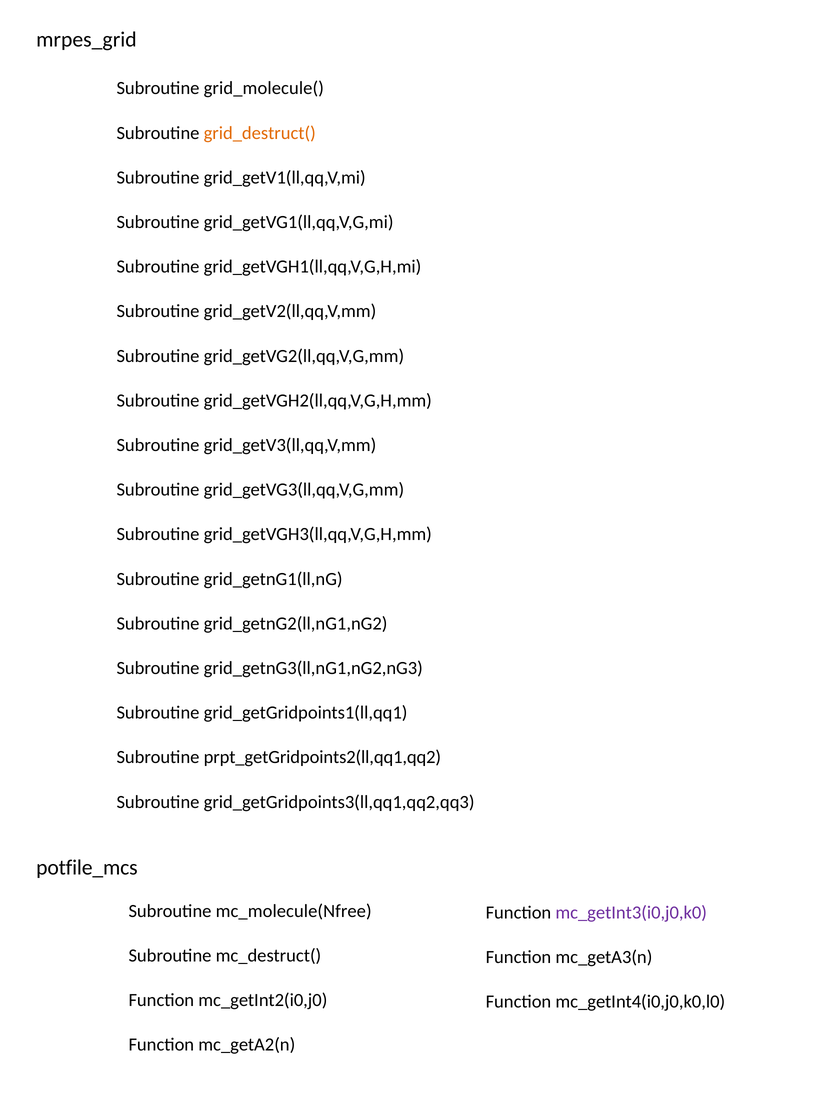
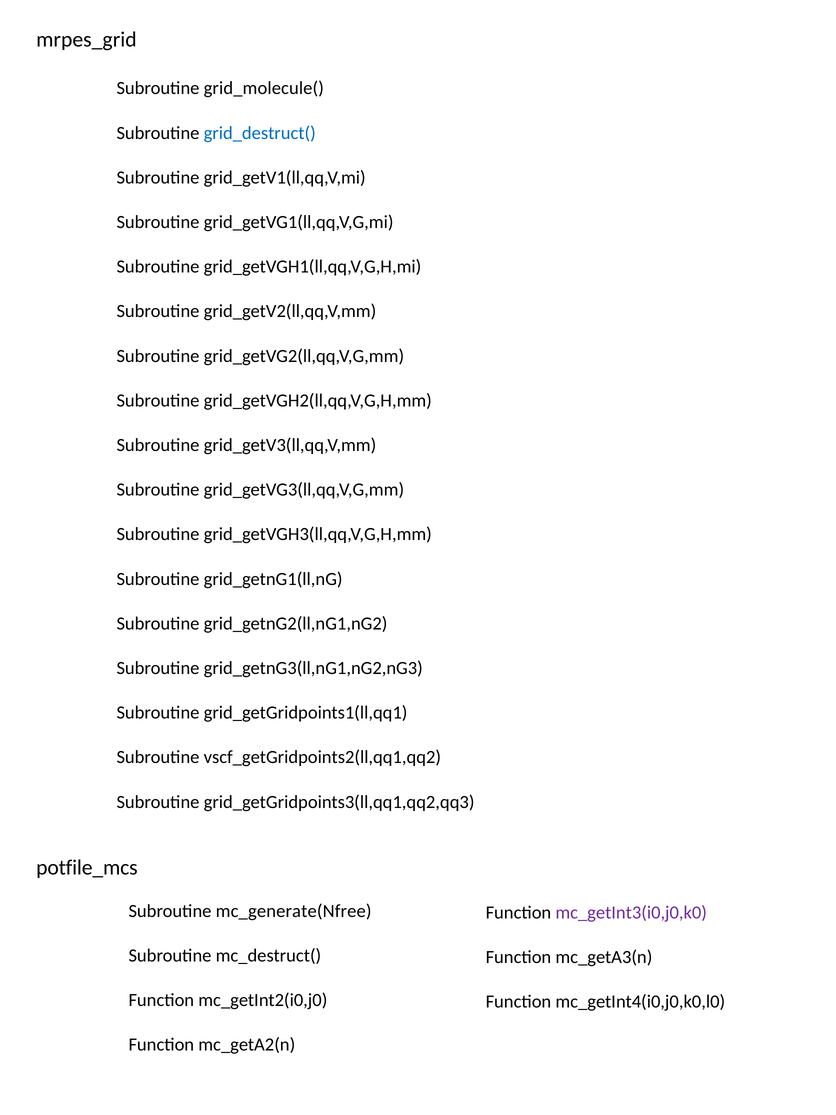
grid_destruct( colour: orange -> blue (260, 133)
prpt_getGridpoints2(ll,qq1,qq2: prpt_getGridpoints2(ll,qq1,qq2 -> vscf_getGridpoints2(ll,qq1,qq2 (322, 757)
mc_molecule(Nfree: mc_molecule(Nfree -> mc_generate(Nfree (294, 911)
